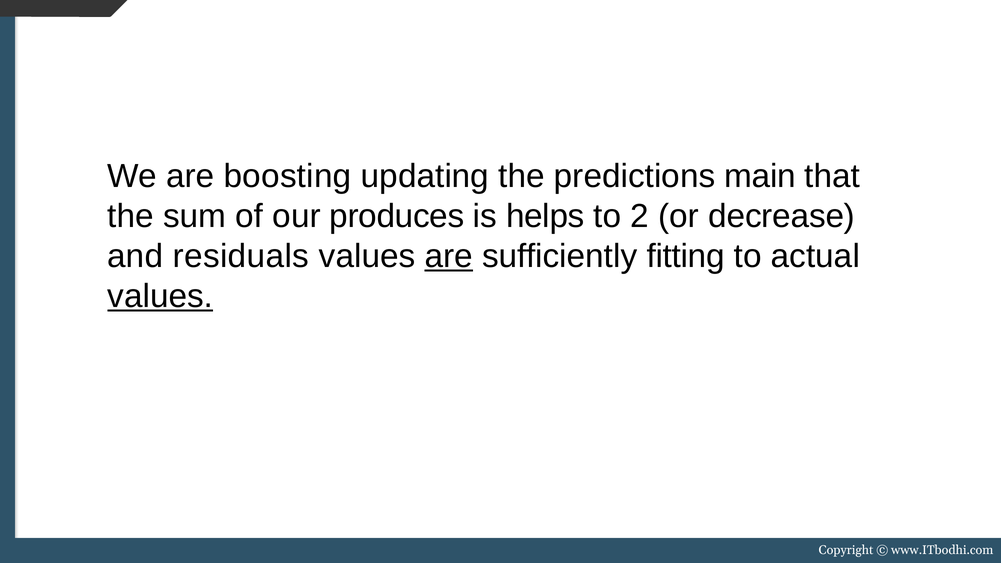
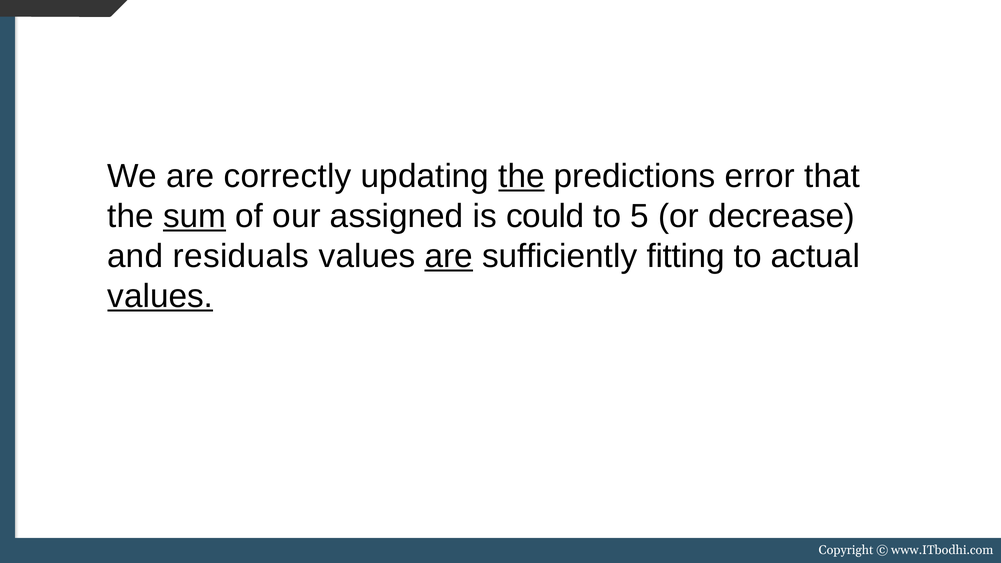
boosting: boosting -> correctly (288, 176)
the underline: none -> present (521, 176)
main: main -> error (760, 176)
sum underline: none -> present (195, 216)
produces: produces -> assigned (397, 216)
helps: helps -> could (545, 216)
2: 2 -> 5 (640, 216)
